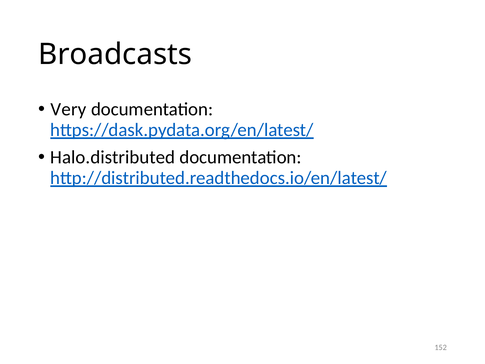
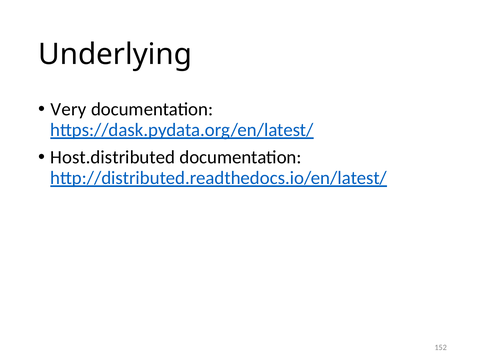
Broadcasts: Broadcasts -> Underlying (115, 54)
Halo.distributed: Halo.distributed -> Host.distributed (113, 157)
